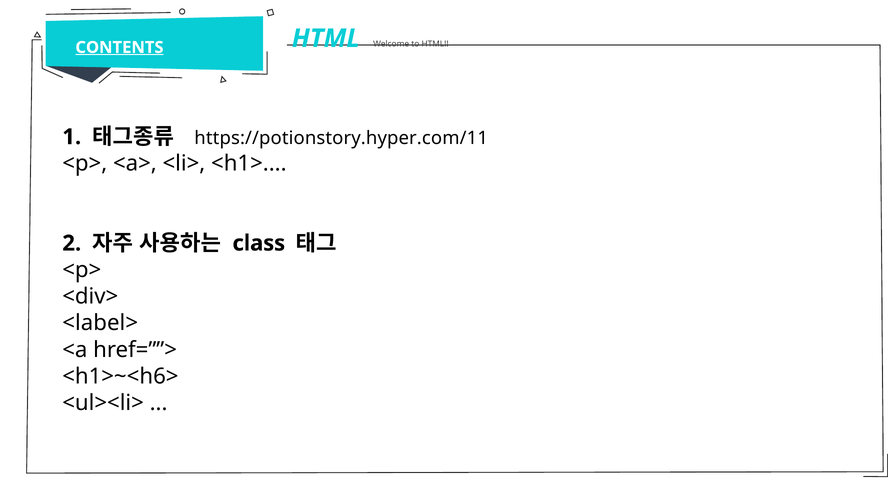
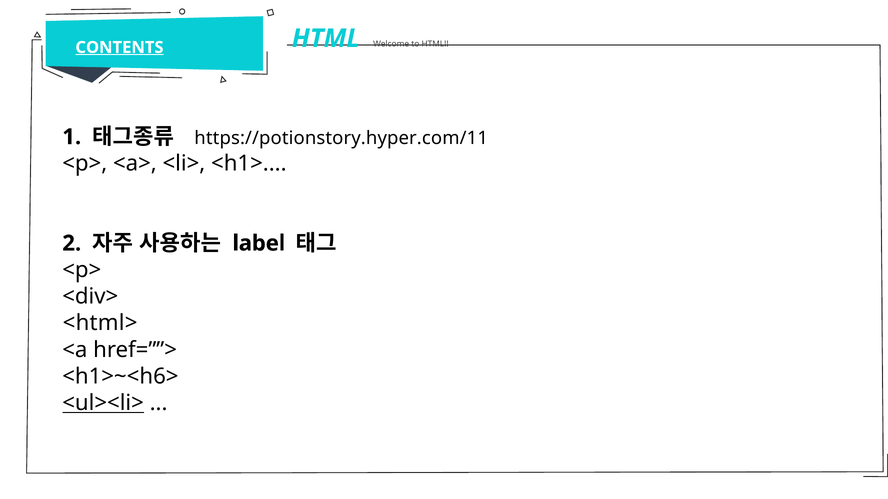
class: class -> label (259, 244)
<label>: <label> -> <html> (100, 323)
<ul><li> underline: none -> present (103, 403)
